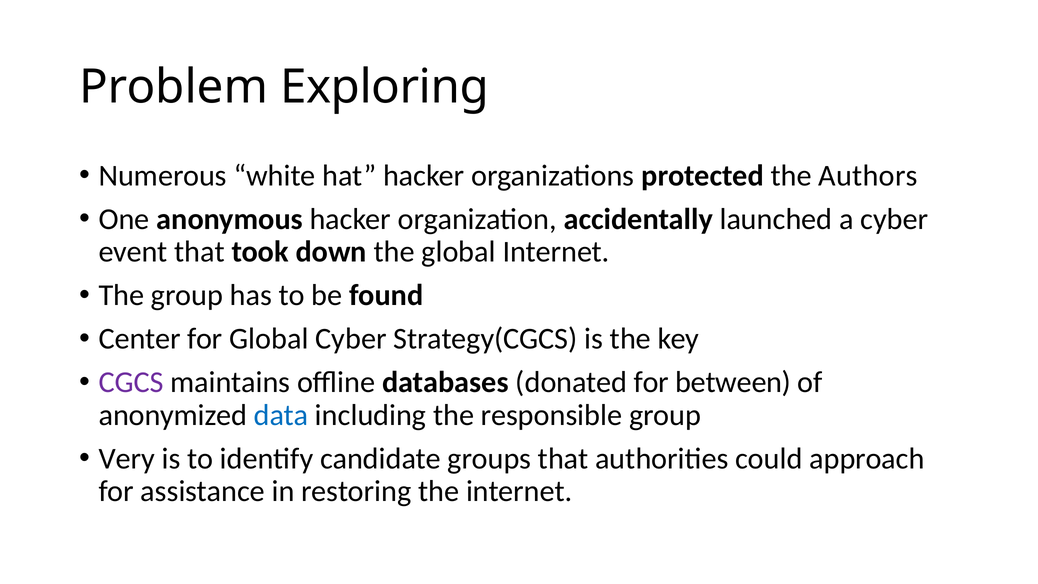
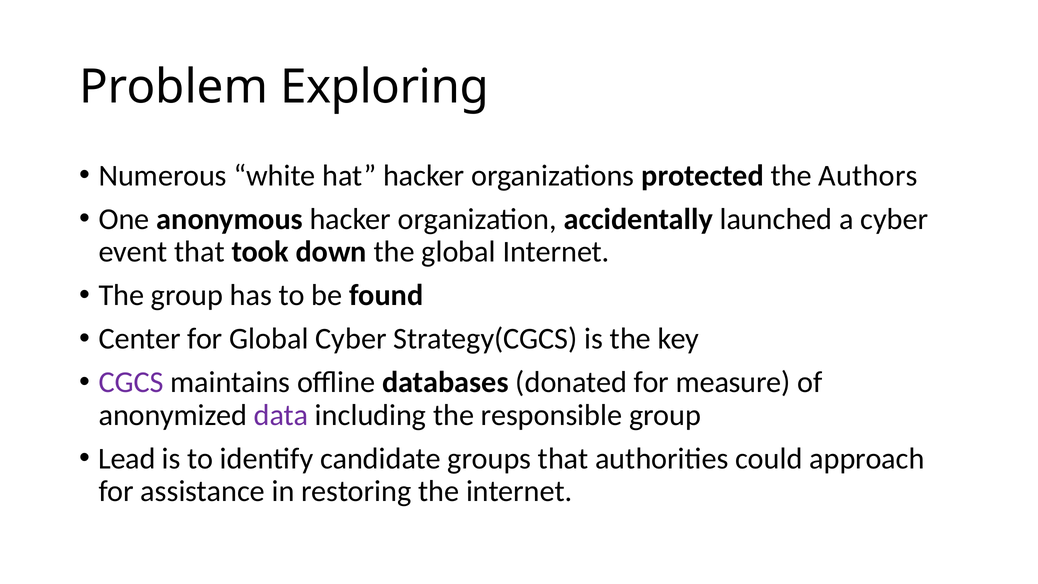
between: between -> measure (733, 382)
data colour: blue -> purple (281, 415)
Very: Very -> Lead (127, 459)
